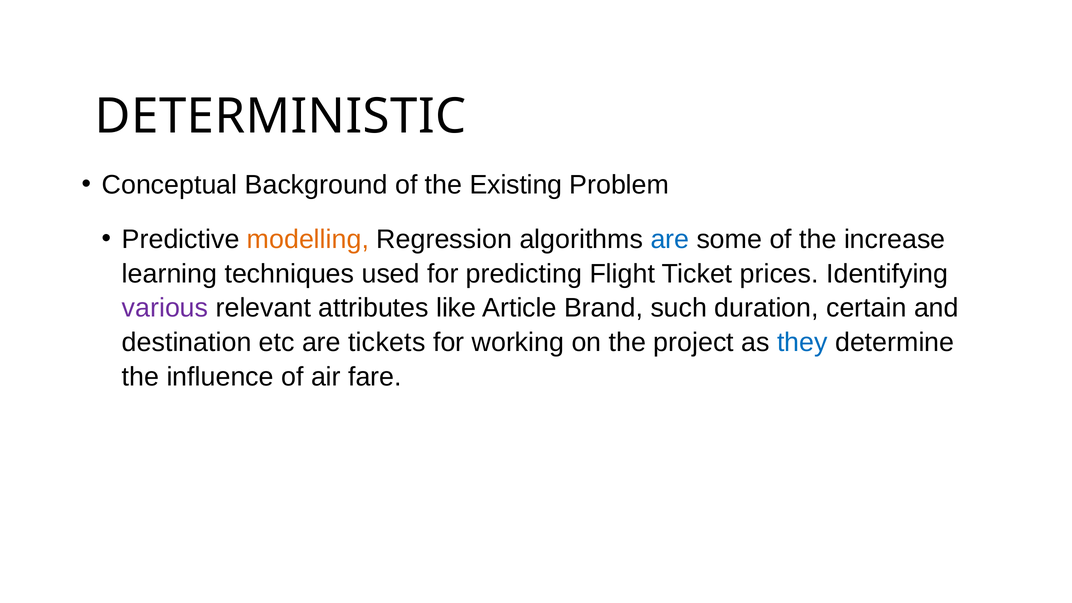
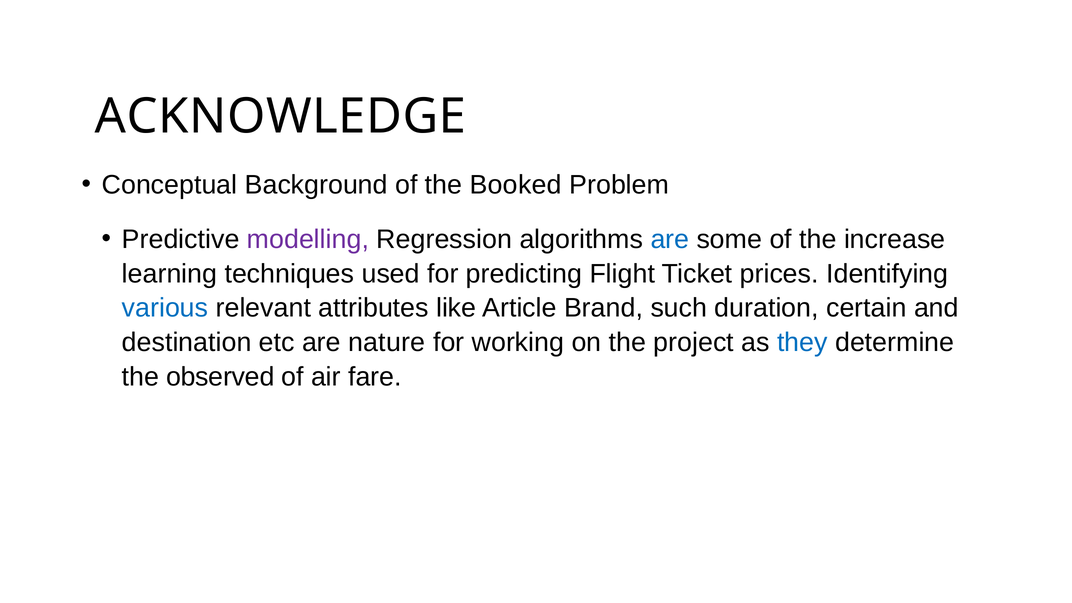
DETERMINISTIC: DETERMINISTIC -> ACKNOWLEDGE (281, 117)
Existing: Existing -> Booked (516, 185)
modelling colour: orange -> purple (308, 239)
various colour: purple -> blue (165, 308)
tickets: tickets -> nature (387, 342)
influence: influence -> observed (220, 377)
